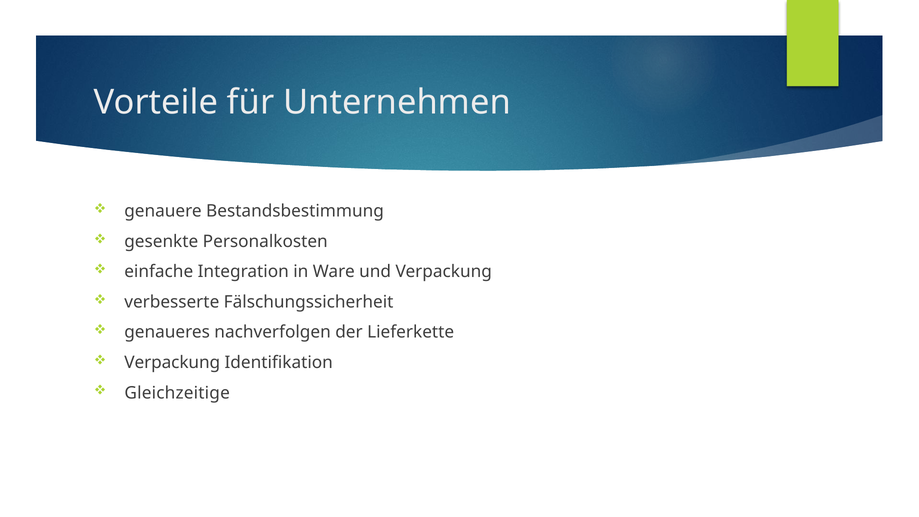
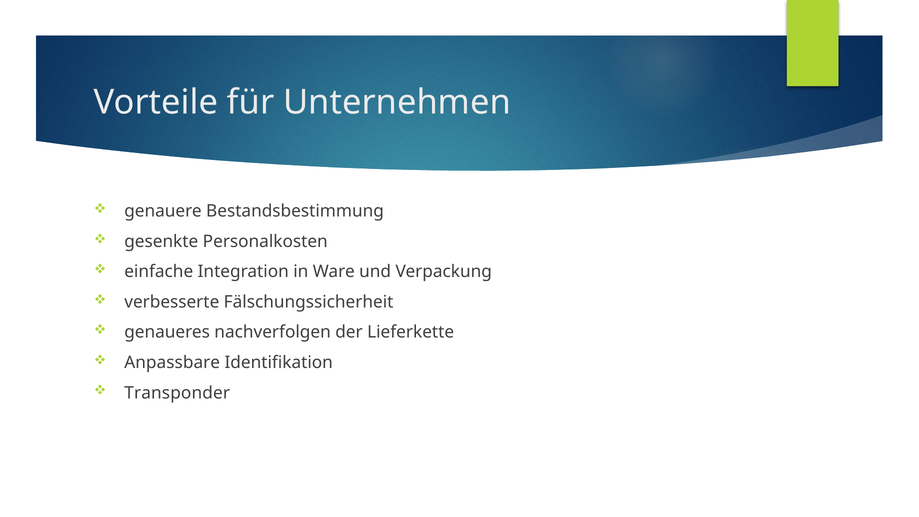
Verpackung: Verpackung -> Anpassbare (172, 363)
Gleichzeitige: Gleichzeitige -> Transponder (177, 393)
